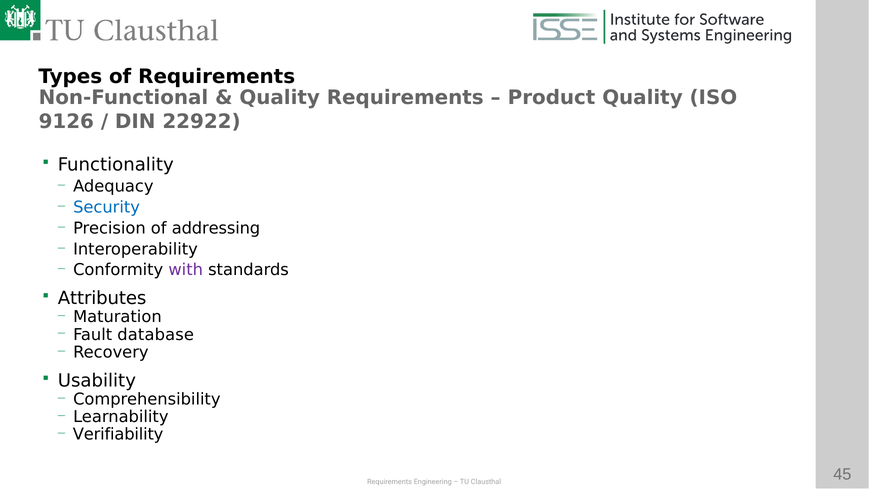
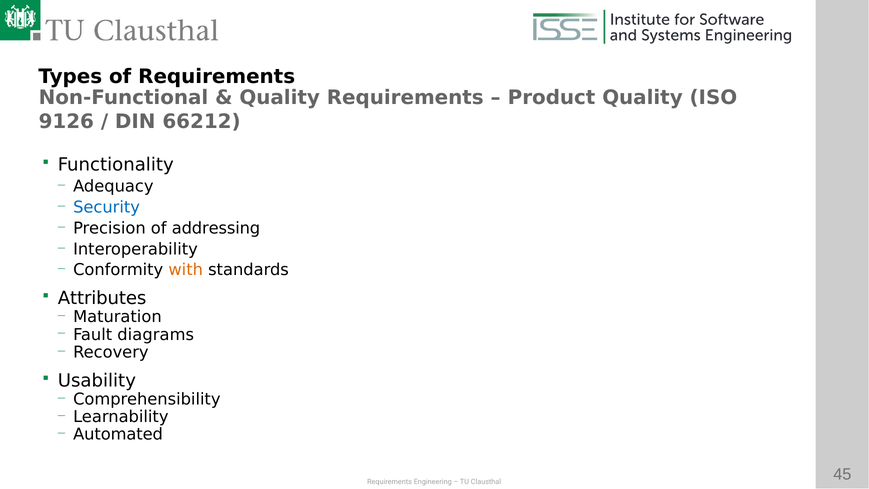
22922: 22922 -> 66212 (202, 122)
with colour: purple -> orange (186, 270)
database: database -> diagrams (156, 335)
Verifiability: Verifiability -> Automated (118, 434)
